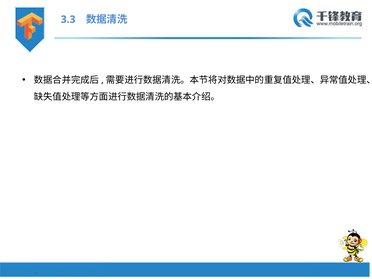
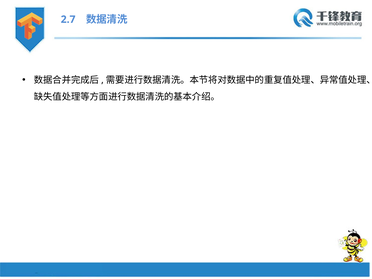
3.3: 3.3 -> 2.7 (68, 19)
